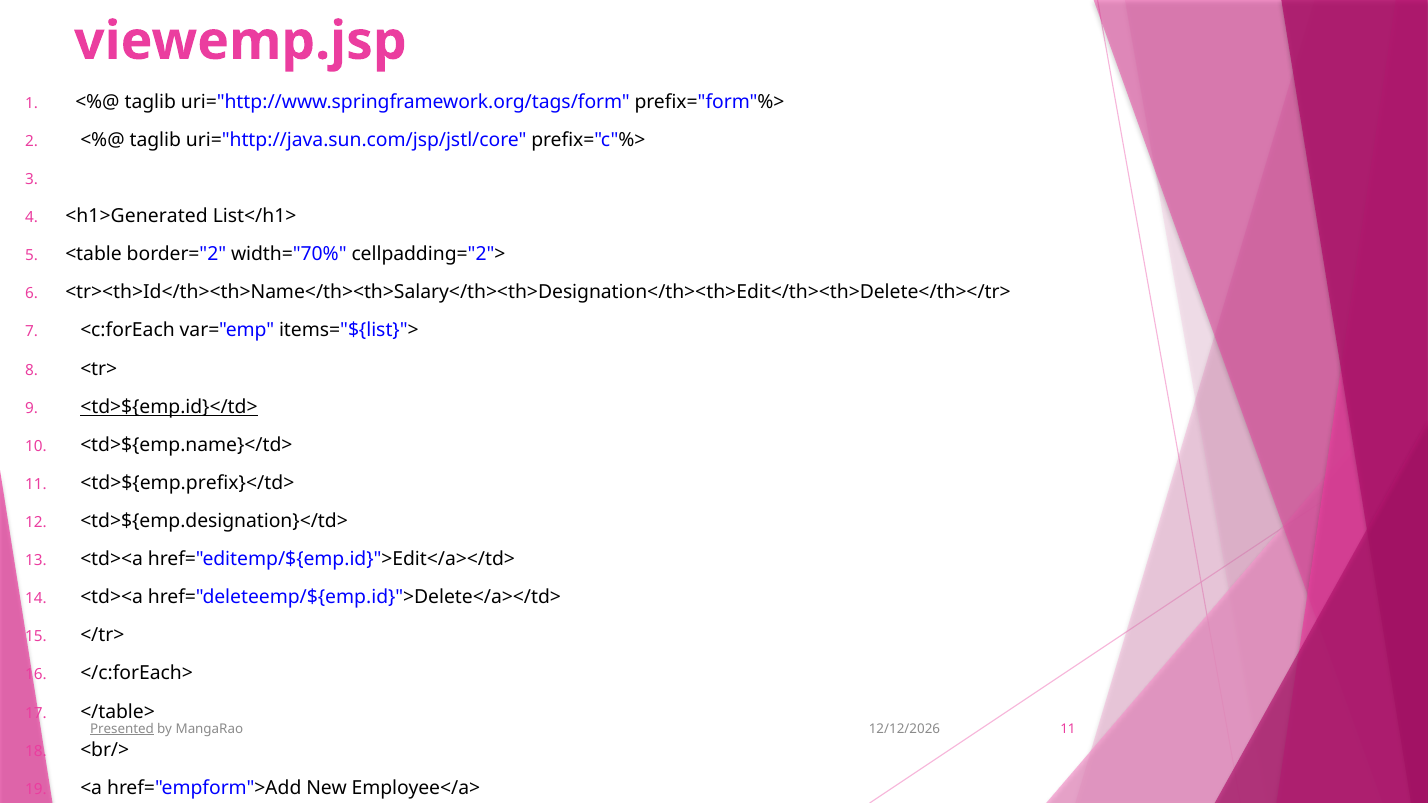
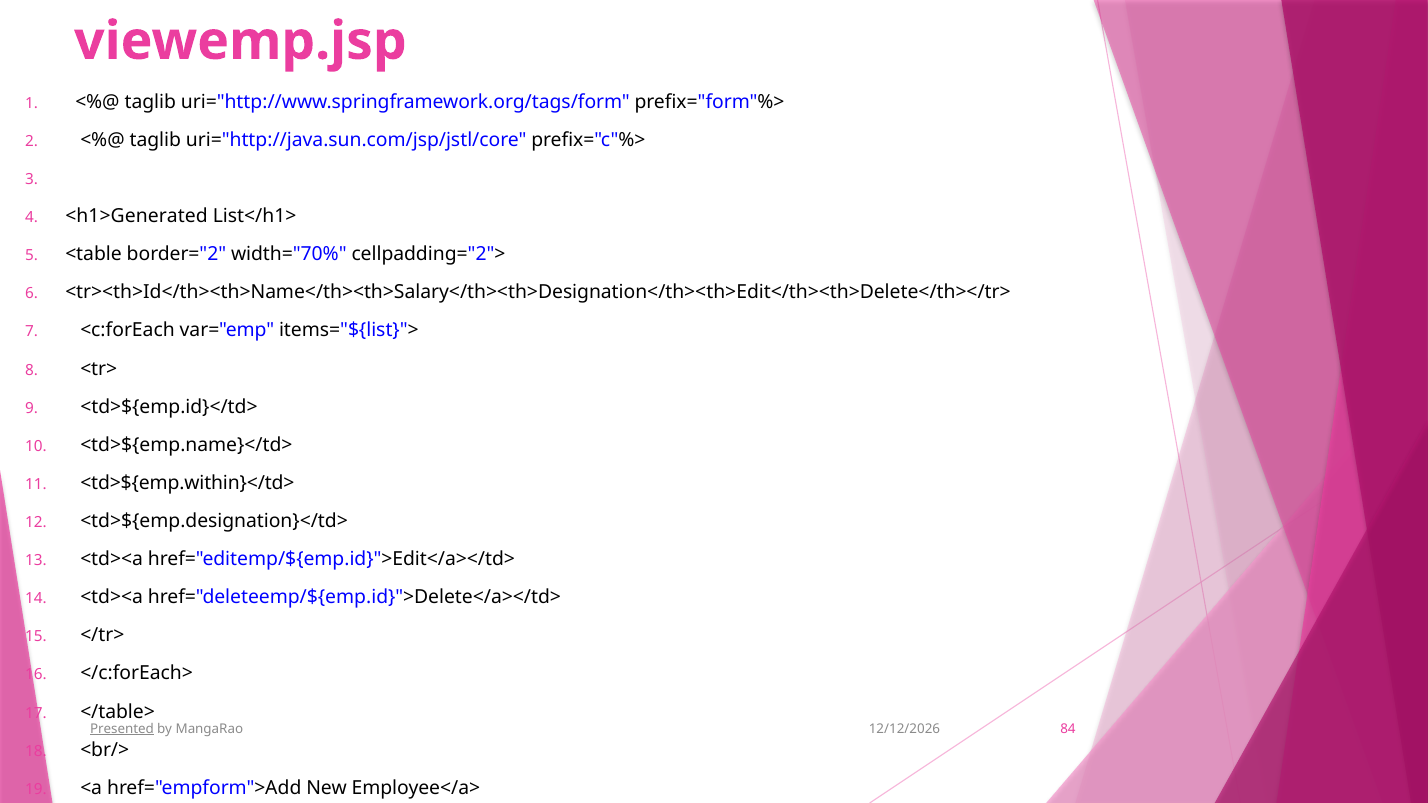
<td>${emp.id}</td> underline: present -> none (169, 407)
<td>${emp.prefix}</td>: <td>${emp.prefix}</td> -> <td>${emp.within}</td> (187, 483)
MangaRao 11: 11 -> 84 (1068, 729)
